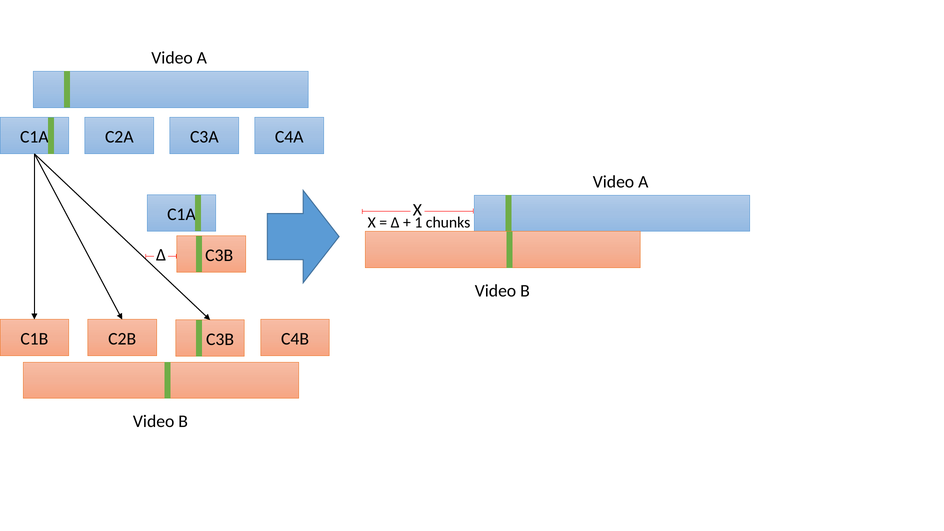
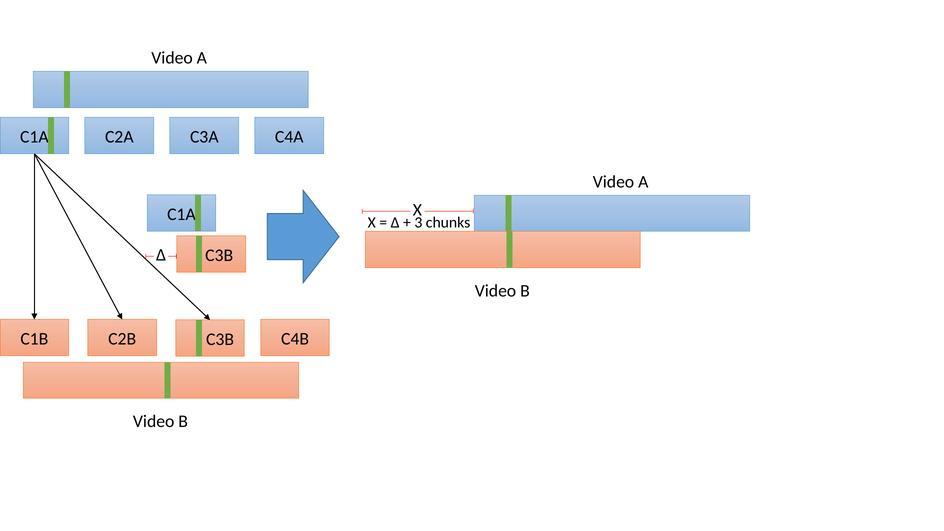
1: 1 -> 3 (418, 223)
